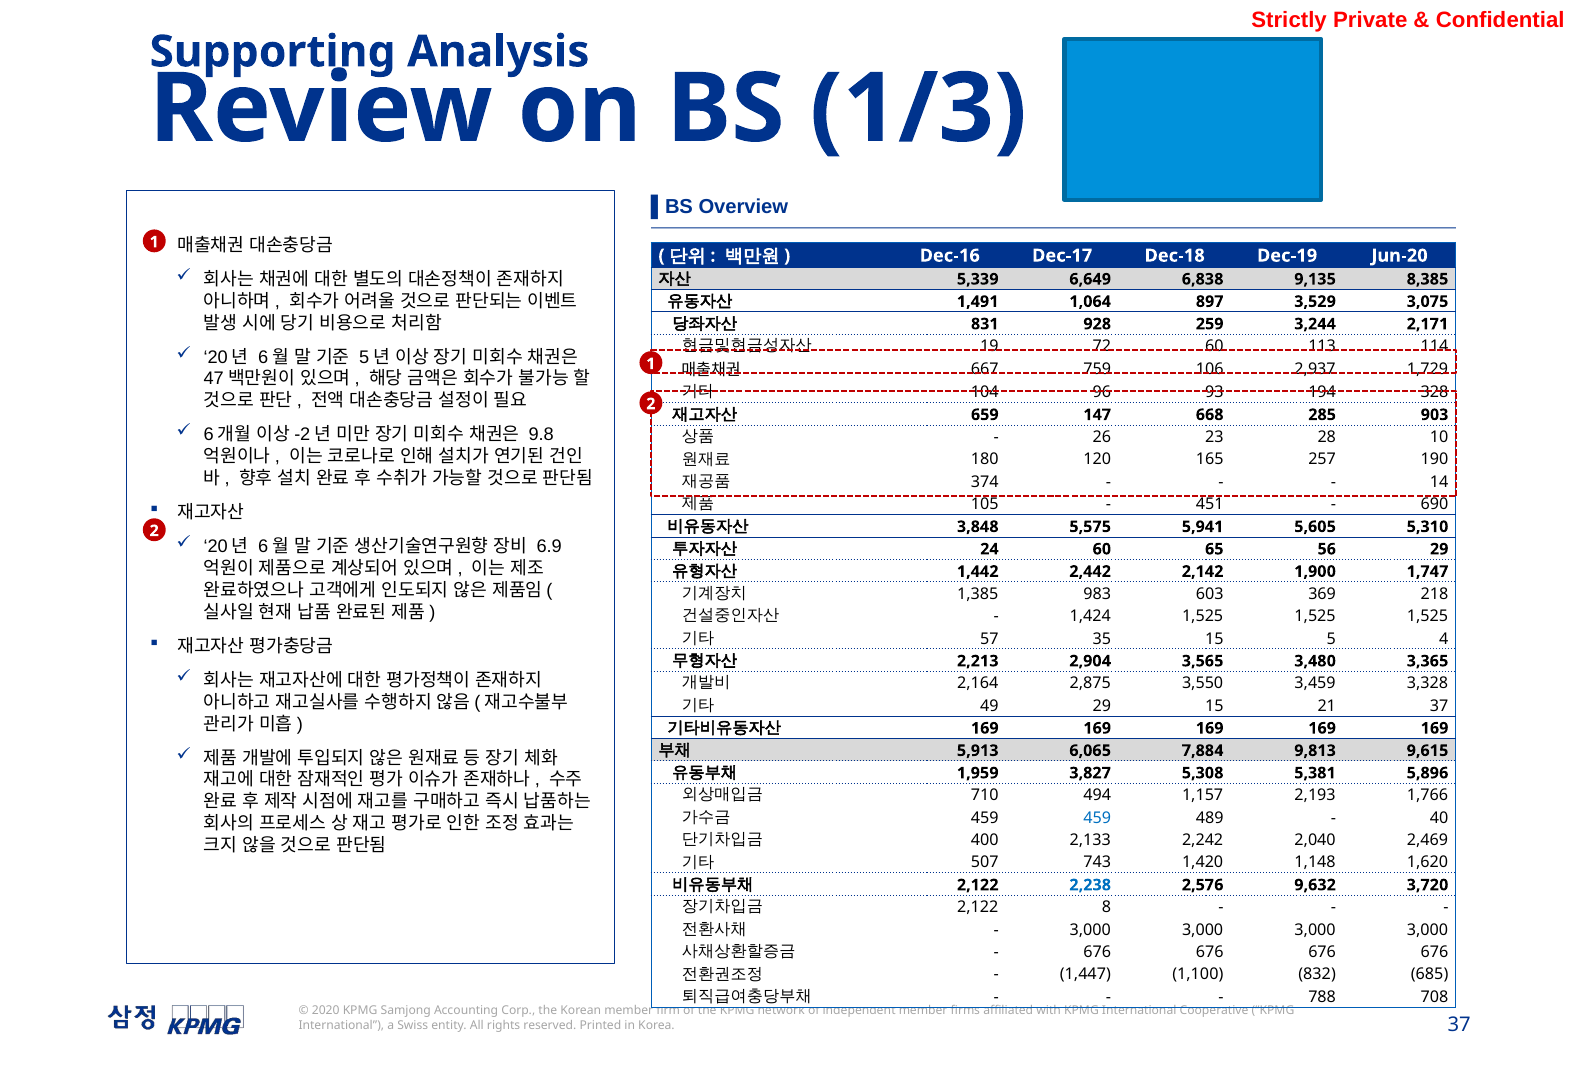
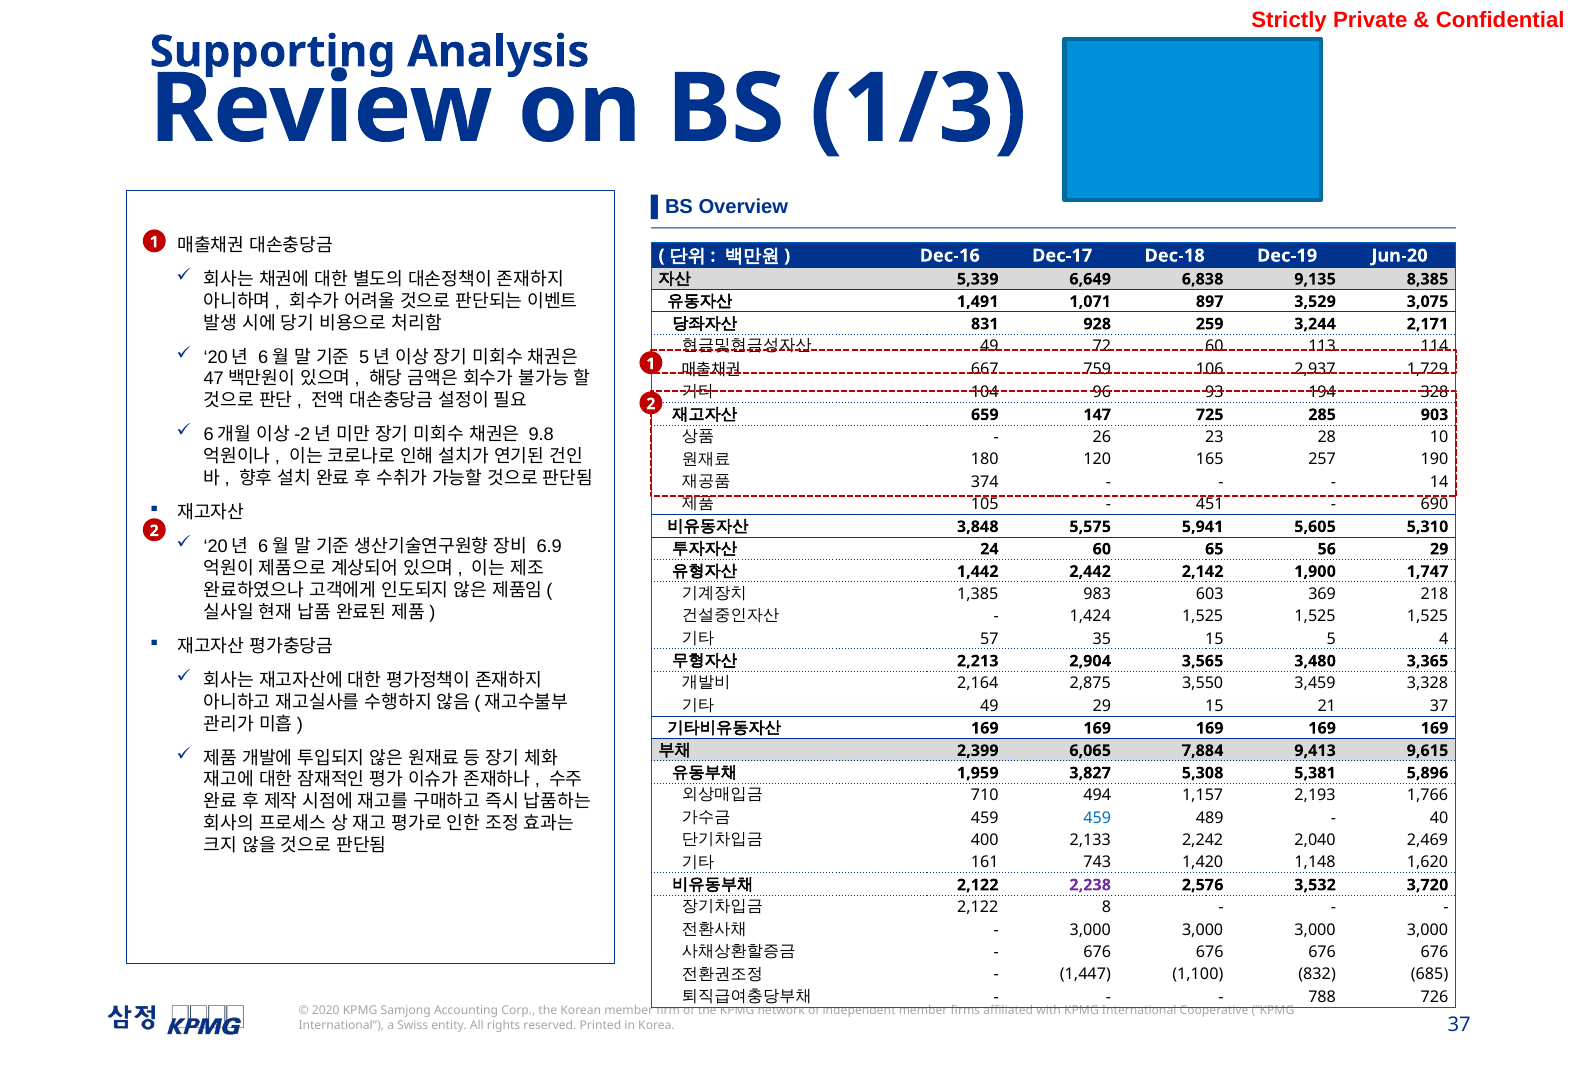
1,064: 1,064 -> 1,071 (1090, 302)
19: 19 -> 49 (989, 347)
668: 668 -> 725 (1210, 415)
5,913: 5,913 -> 2,399 (978, 751)
9,813: 9,813 -> 9,413 (1315, 751)
507: 507 -> 161 (985, 863)
2,238 colour: blue -> purple (1090, 886)
9,632: 9,632 -> 3,532 (1315, 886)
708: 708 -> 726 (1435, 998)
